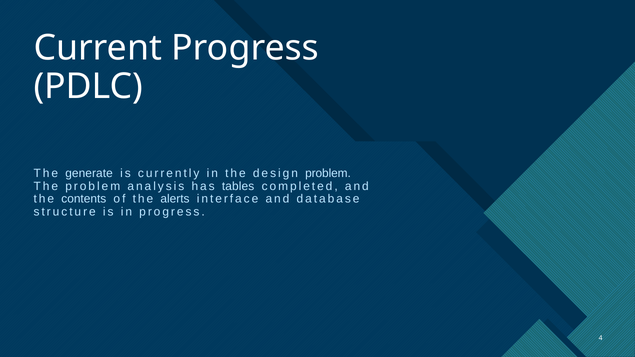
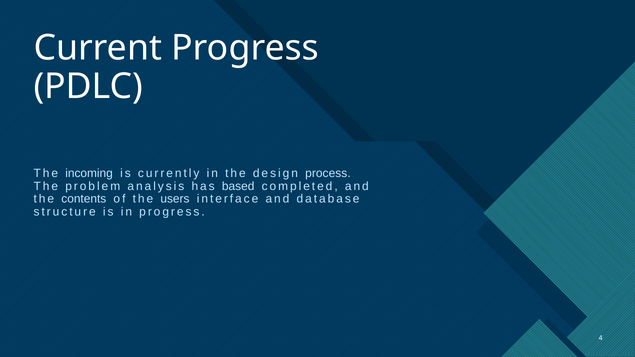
generate: generate -> incoming (89, 173)
design problem: problem -> process (328, 173)
tables: tables -> based (238, 186)
alerts: alerts -> users (175, 199)
